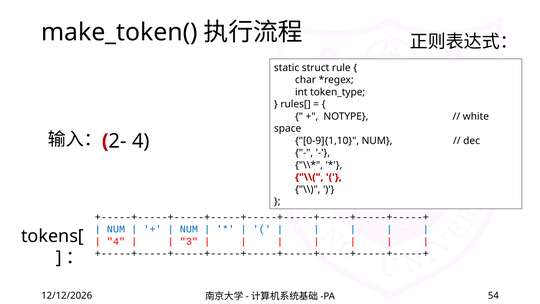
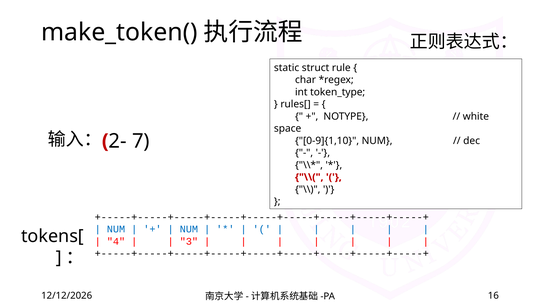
2- 4: 4 -> 7 (141, 141)
54: 54 -> 16 (493, 295)
